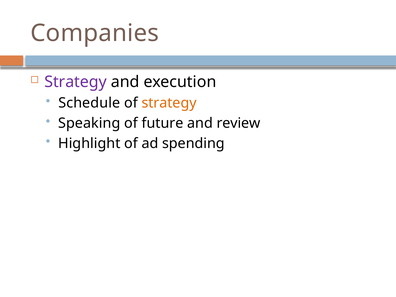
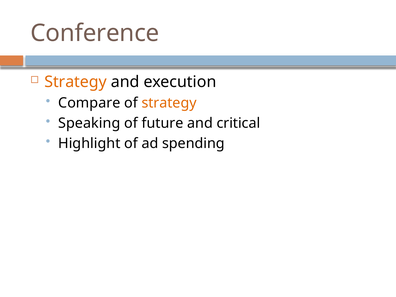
Companies: Companies -> Conference (95, 33)
Strategy colour: purple -> orange (76, 82)
Schedule: Schedule -> Compare (89, 103)
review: review -> critical (238, 123)
